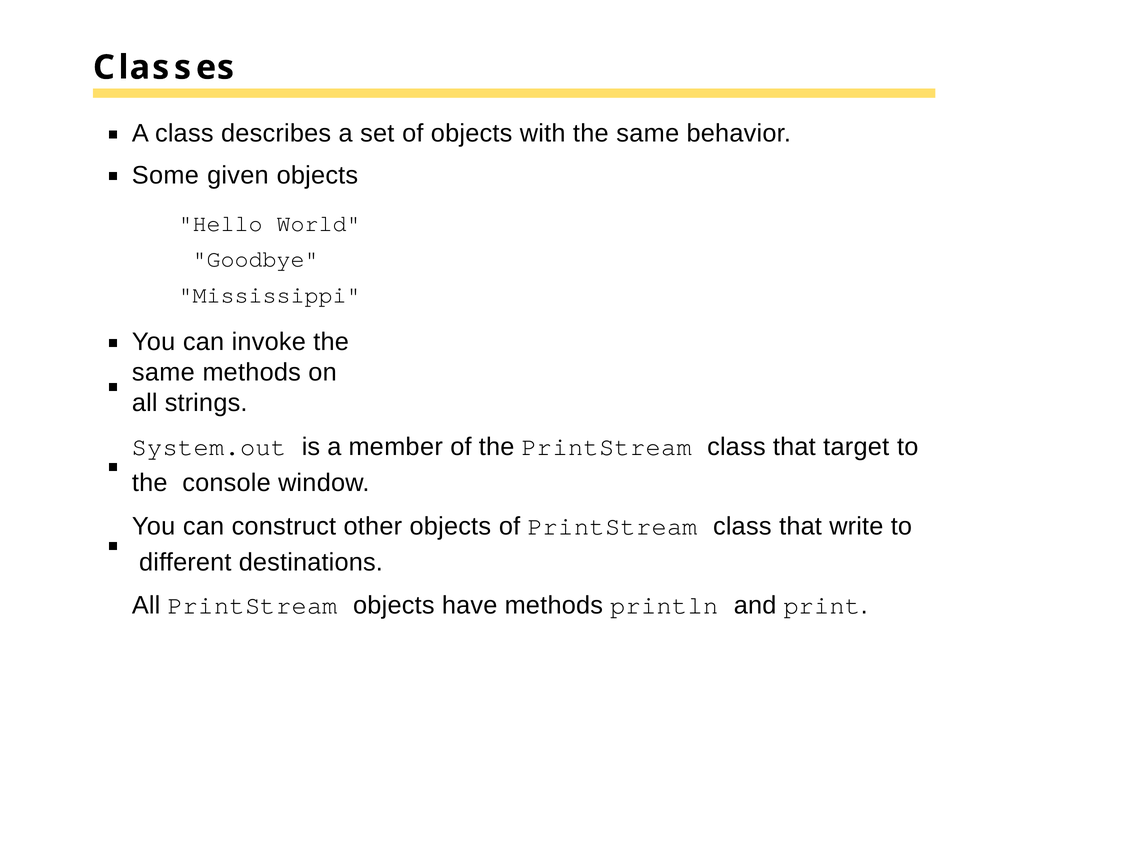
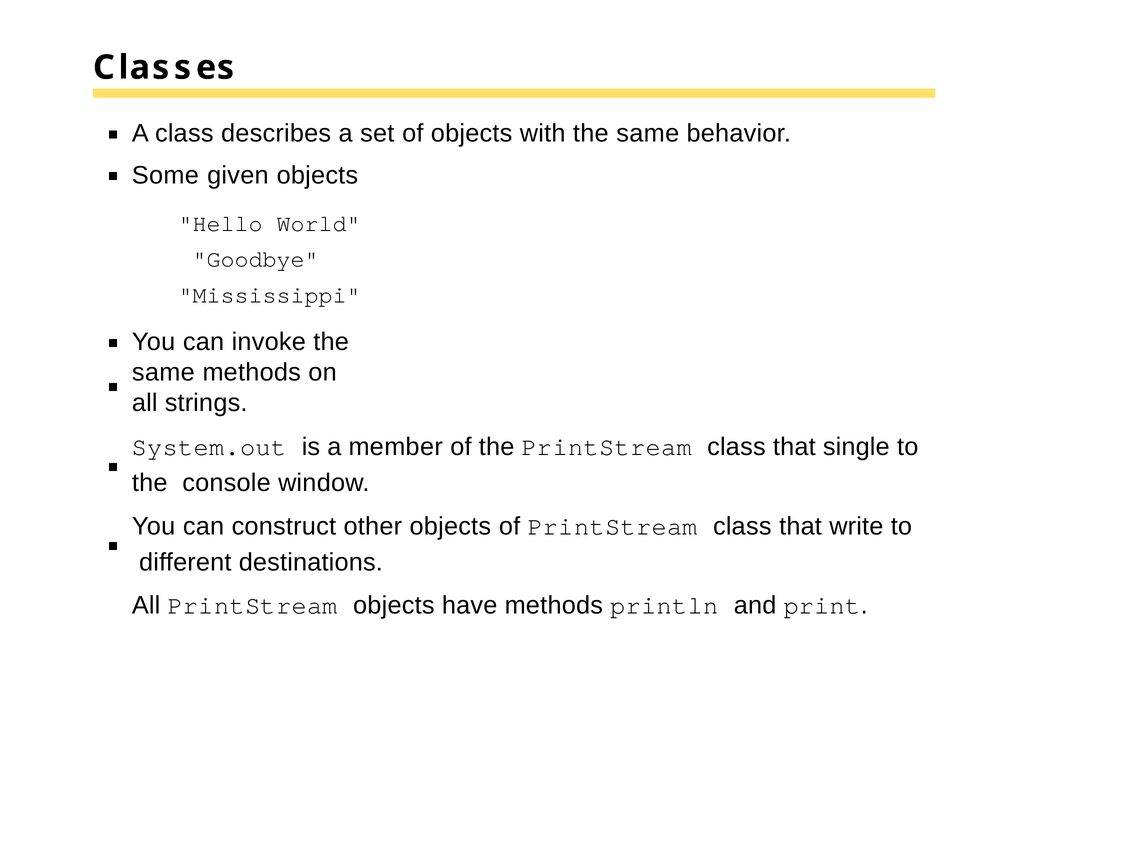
target: target -> single (856, 447)
